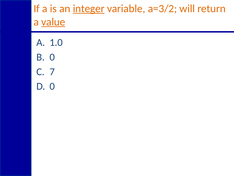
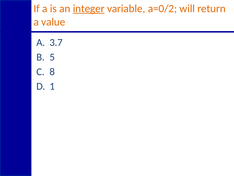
a=3/2: a=3/2 -> a=0/2 (162, 9)
value underline: present -> none (53, 22)
1.0: 1.0 -> 3.7 (56, 42)
0: 0 -> 5 (52, 57)
7: 7 -> 8 (52, 72)
0: 0 -> 1 (52, 86)
